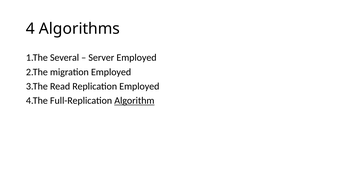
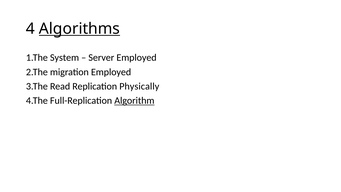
Algorithms underline: none -> present (79, 29)
Several: Several -> System (65, 58)
Replication Employed: Employed -> Physically (139, 86)
